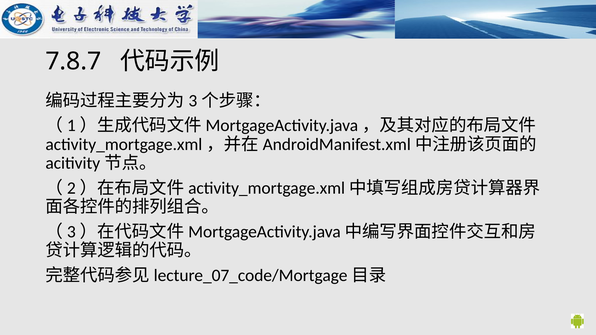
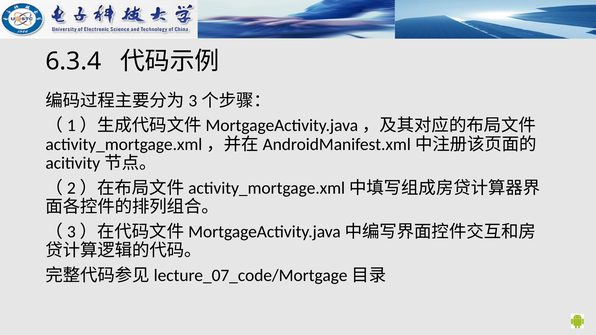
7.8.7: 7.8.7 -> 6.3.4 (73, 61)
